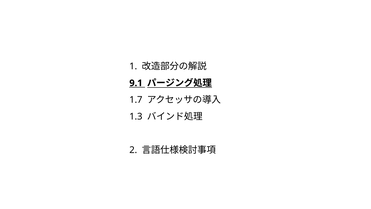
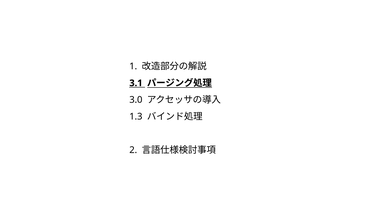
9.1: 9.1 -> 3.1 (136, 83)
1.7: 1.7 -> 3.0 (136, 100)
